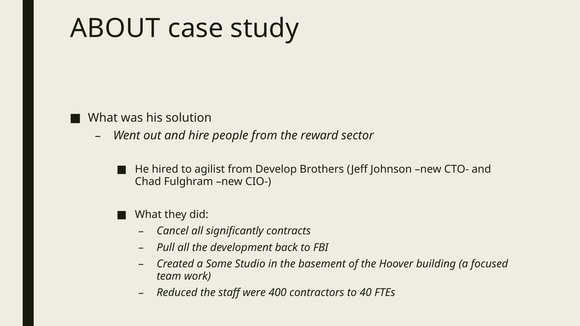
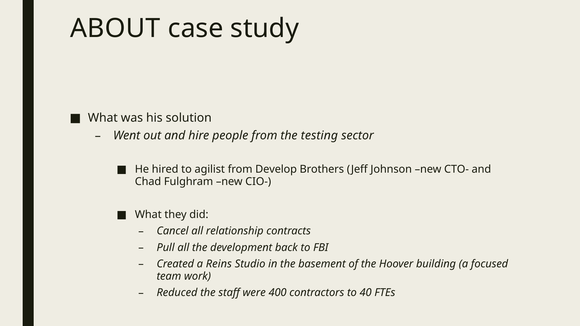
reward: reward -> testing (319, 136)
significantly: significantly -> relationship (235, 231)
Some: Some -> Reins (219, 264)
